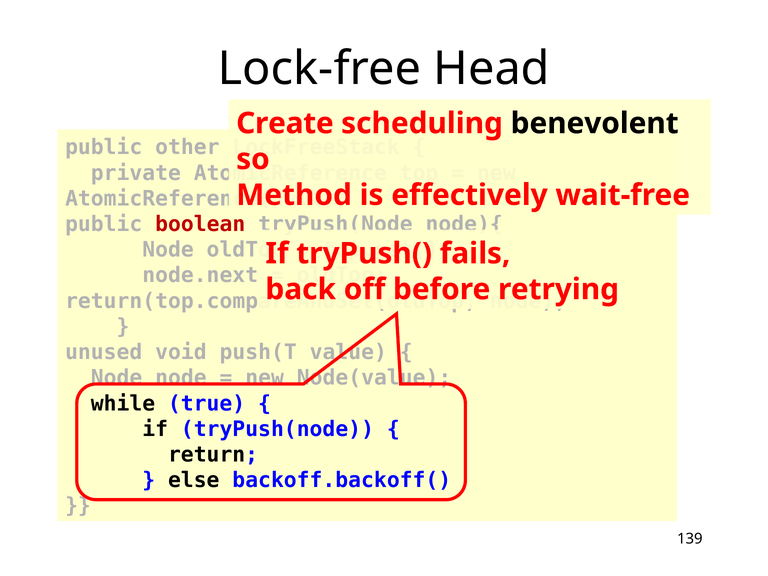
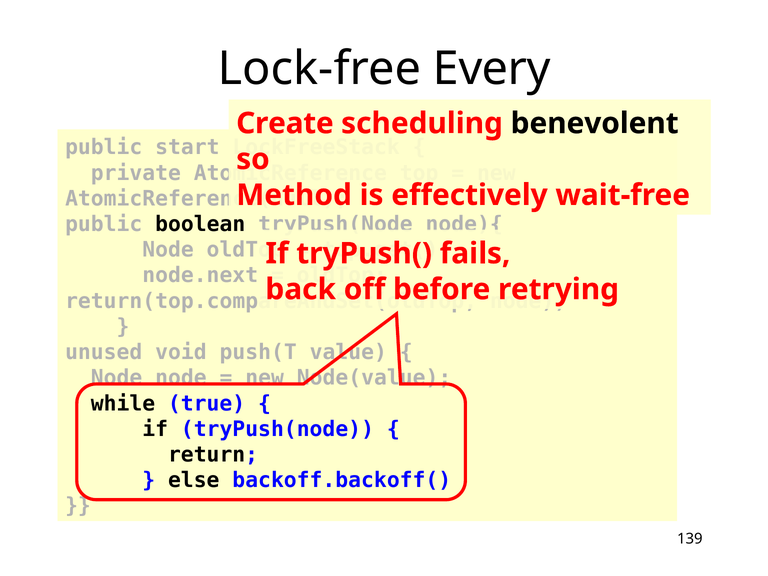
Head: Head -> Every (492, 69)
other: other -> start (187, 147)
boolean colour: red -> black (200, 224)
